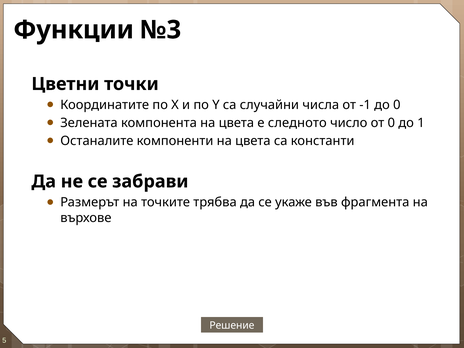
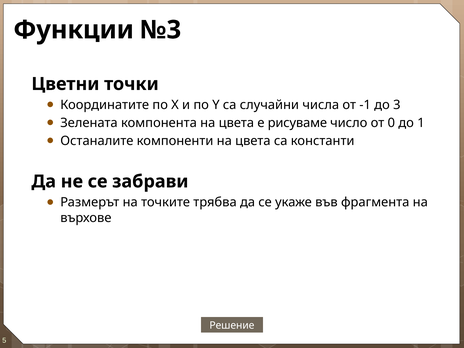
до 0: 0 -> 3 (397, 105)
следното: следното -> рисуваме (297, 123)
